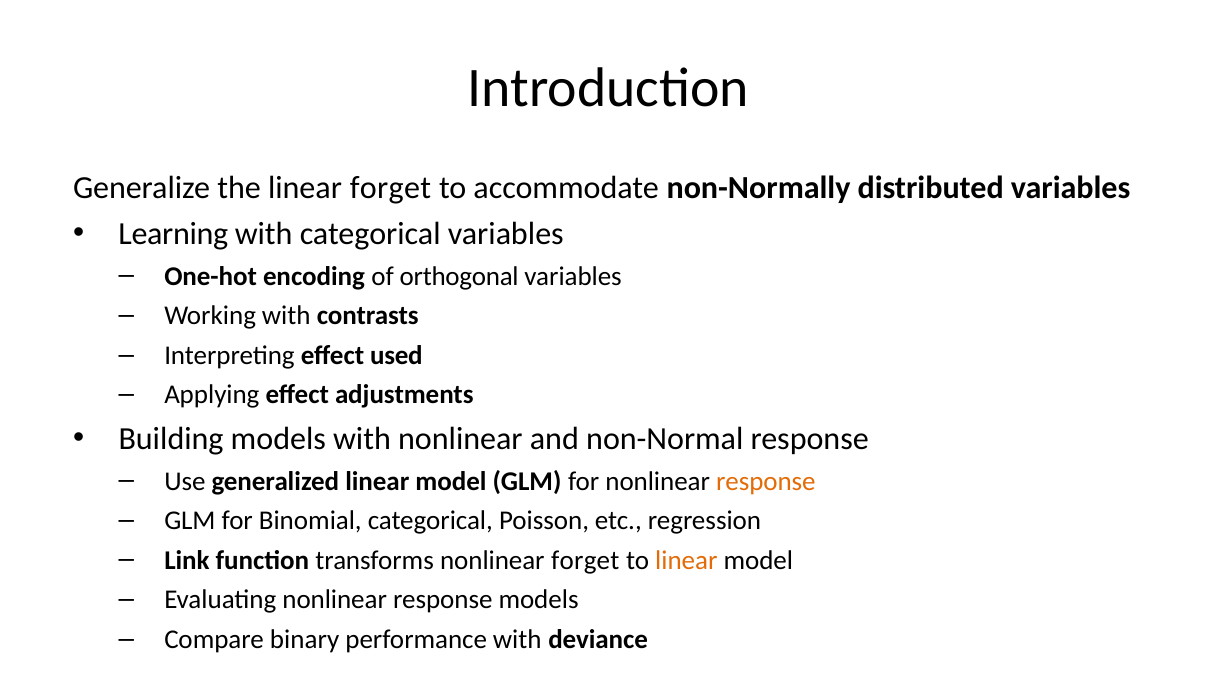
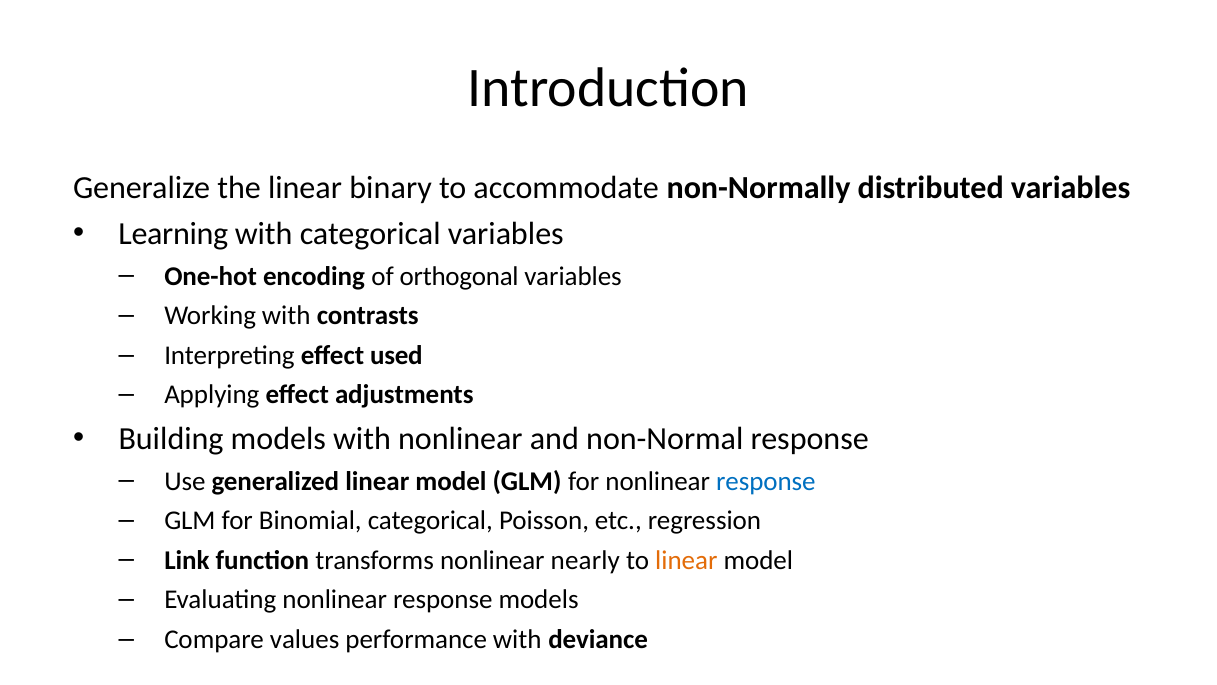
linear forget: forget -> binary (391, 187)
response colour: orange -> blue (766, 481)
nonlinear forget: forget -> nearly (585, 560)
binary: binary -> values (305, 639)
